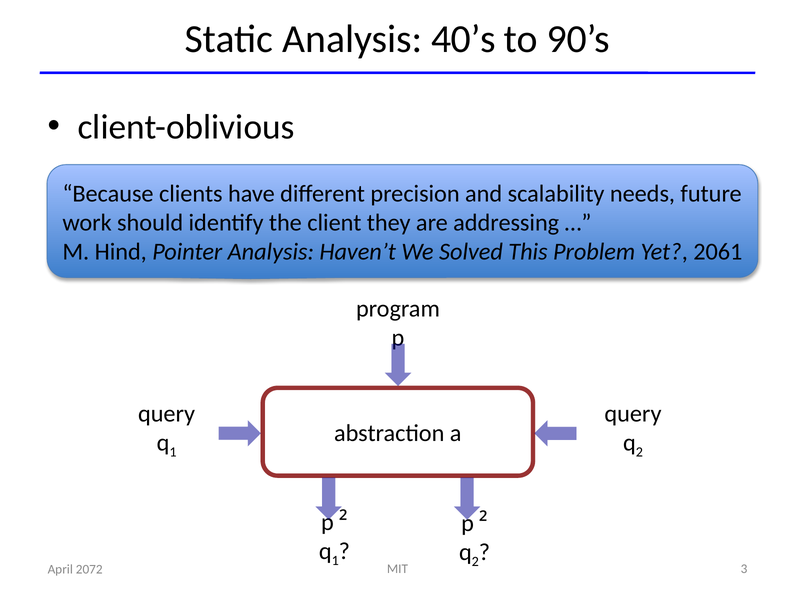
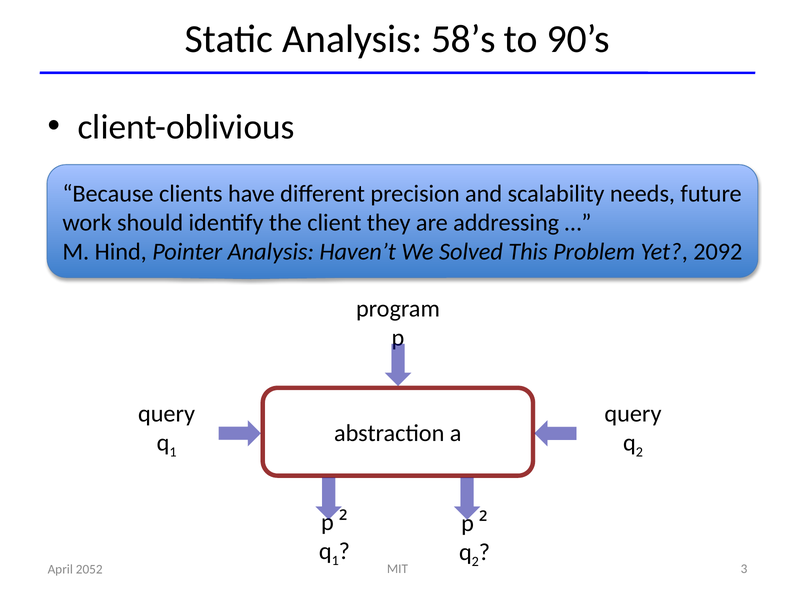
40’s: 40’s -> 58’s (463, 39)
2061: 2061 -> 2092 (718, 252)
2072: 2072 -> 2052 (89, 569)
